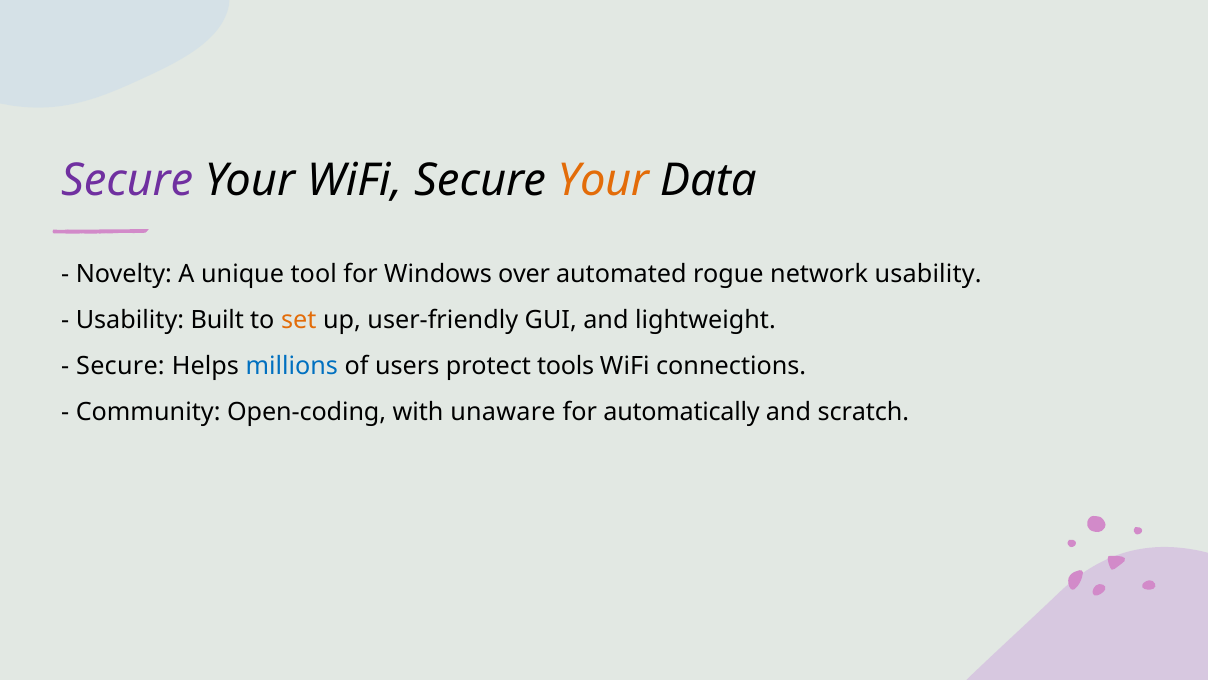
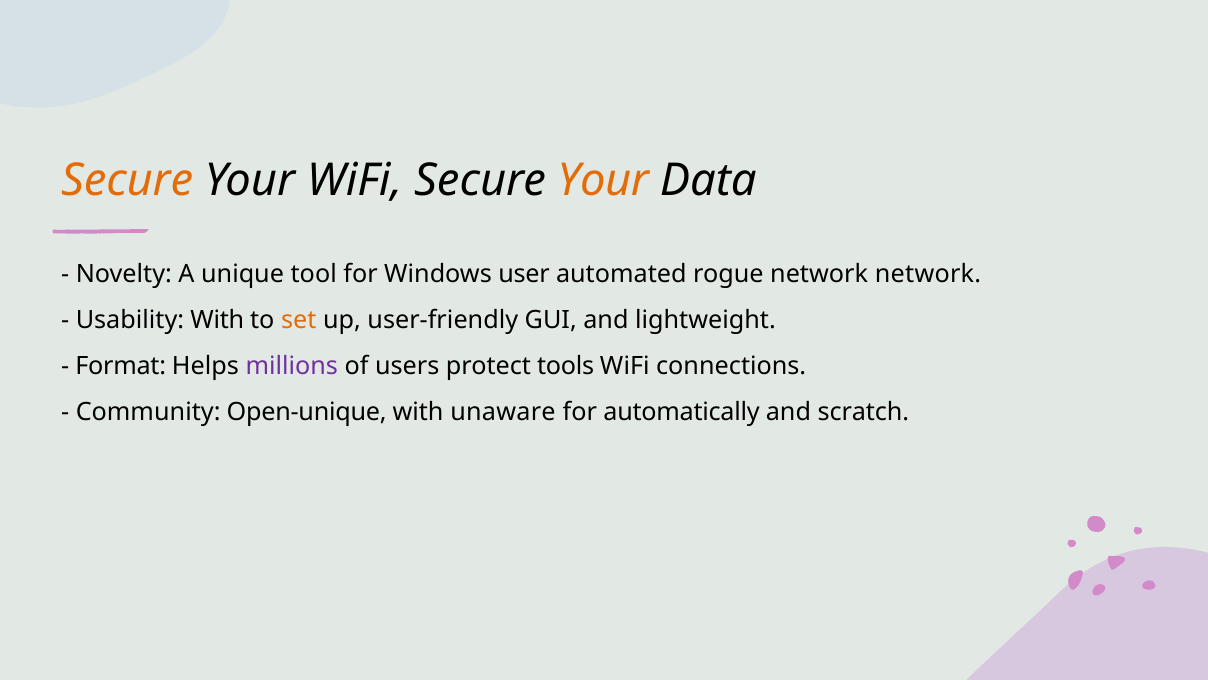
Secure colour: purple -> orange (127, 181)
over: over -> user (524, 274)
network usability: usability -> network (928, 274)
Usability Built: Built -> With (217, 320)
Secure: Secure -> Format (121, 366)
millions colour: blue -> purple (292, 366)
Open-coding: Open-coding -> Open-unique (307, 412)
